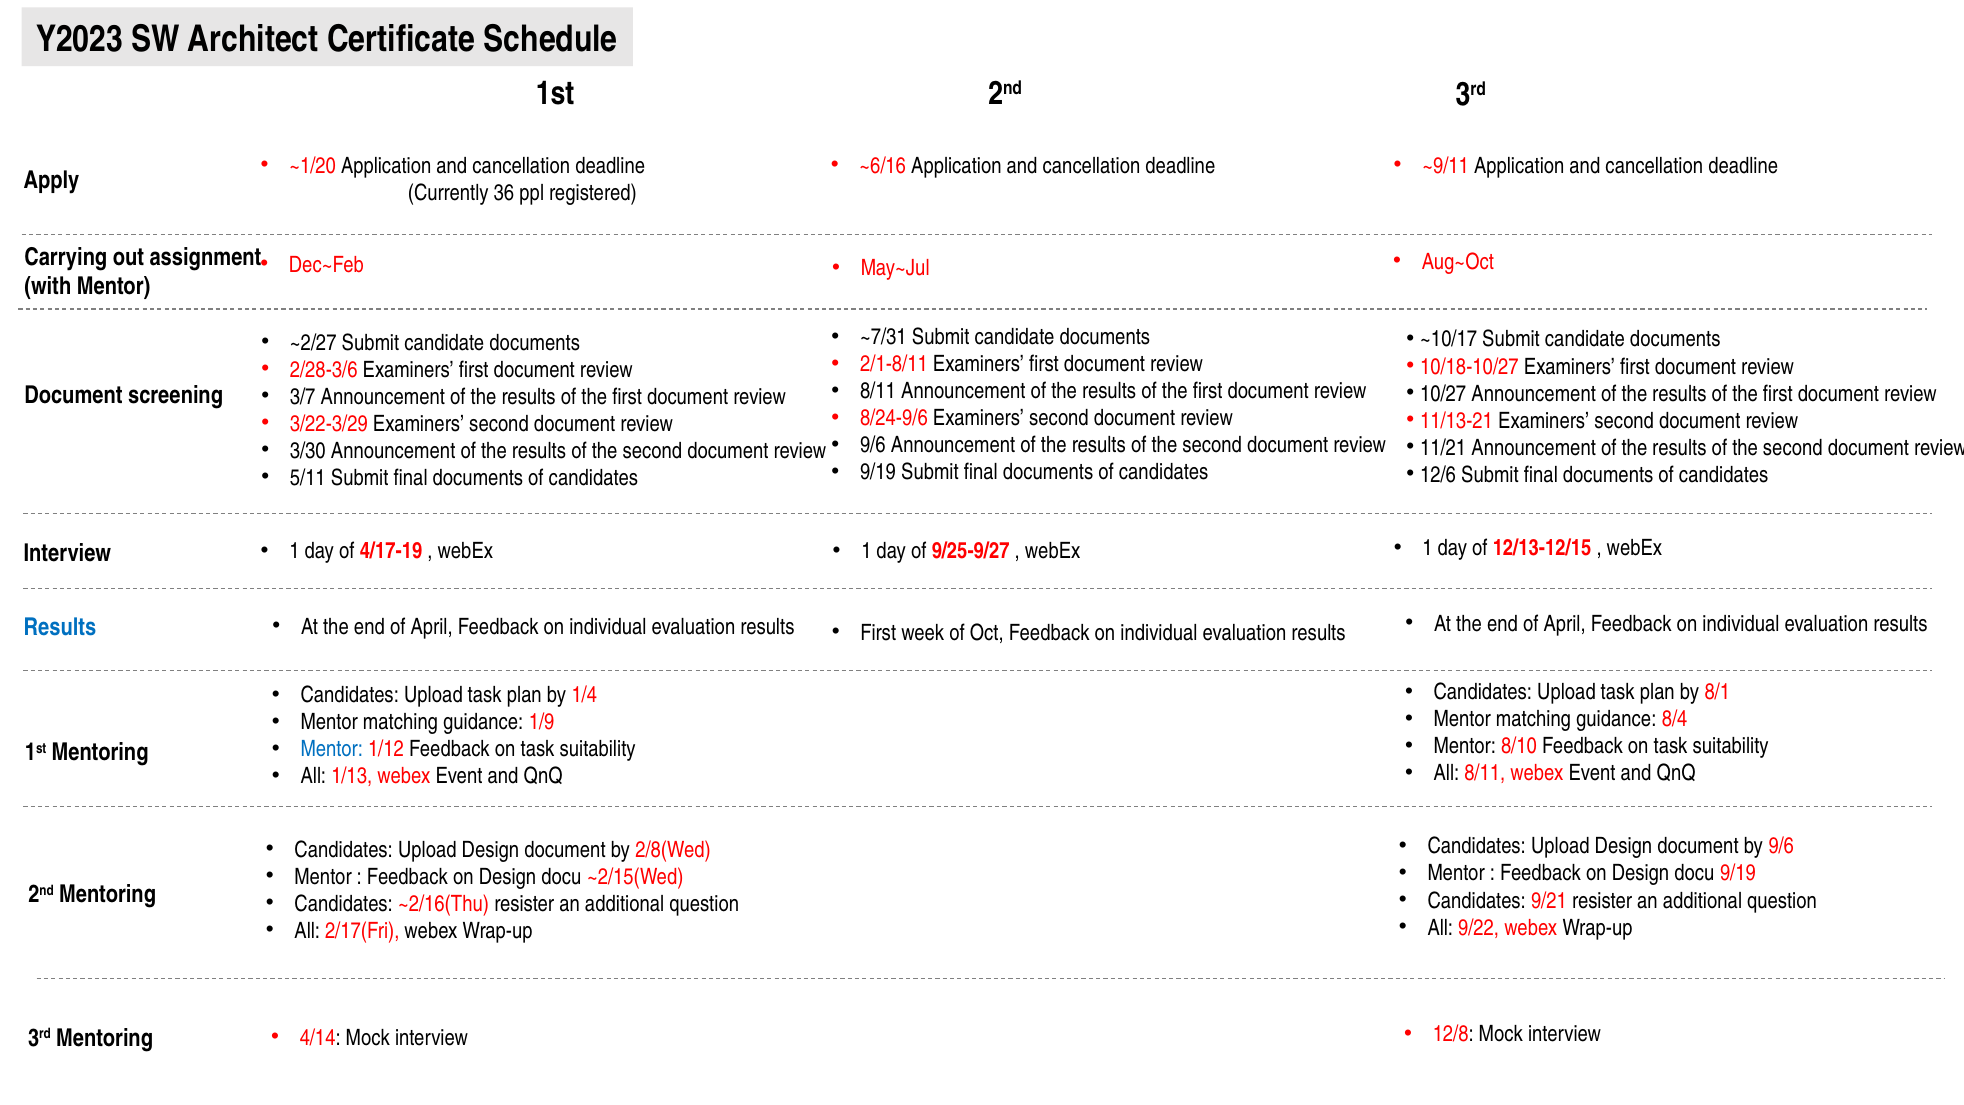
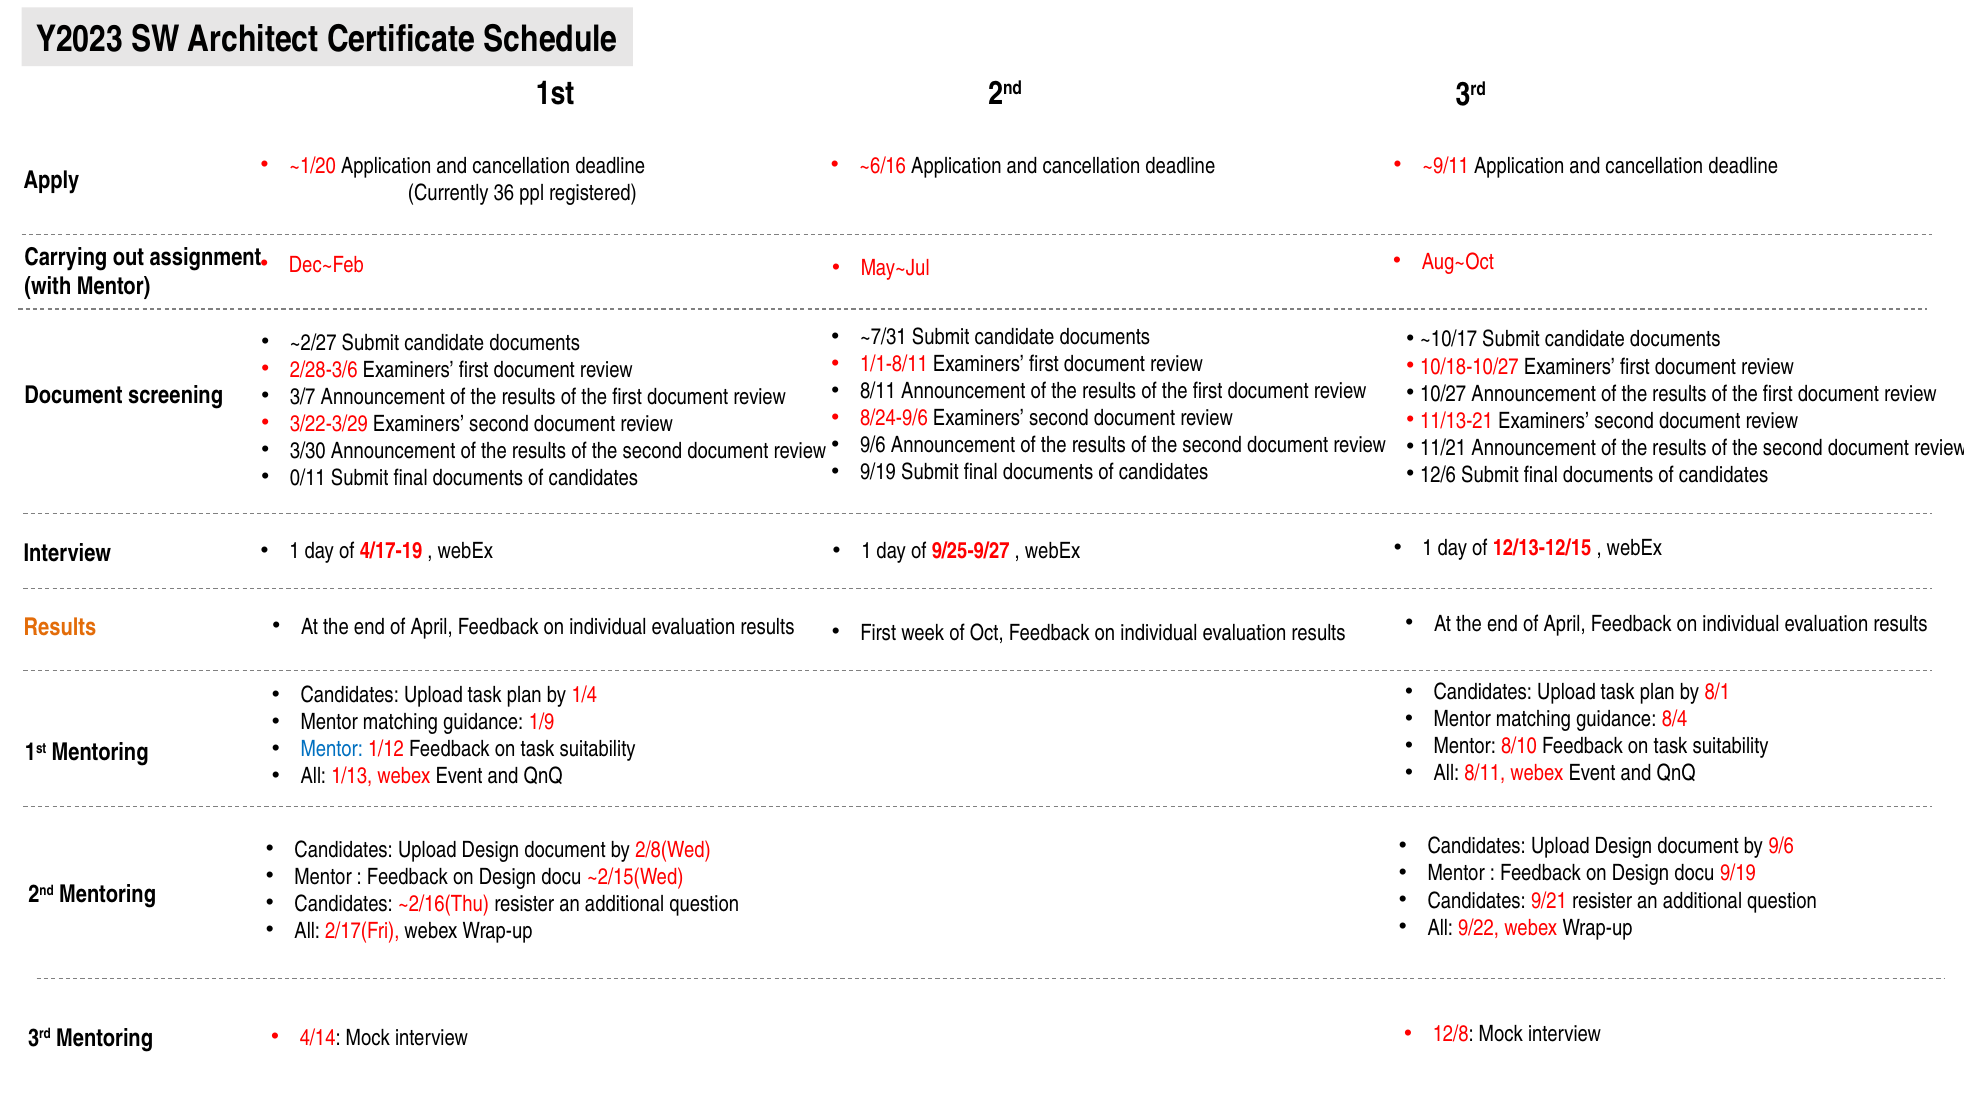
2/1-8/11: 2/1-8/11 -> 1/1-8/11 (894, 364)
5/11: 5/11 -> 0/11 (308, 478)
Results colour: blue -> orange (60, 627)
